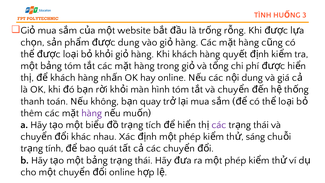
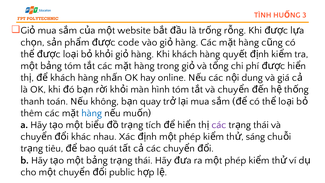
dung: dung -> code (129, 42)
hàng colour: purple -> blue (92, 113)
tính: tính -> tiêu (54, 148)
online: online -> public (122, 172)
